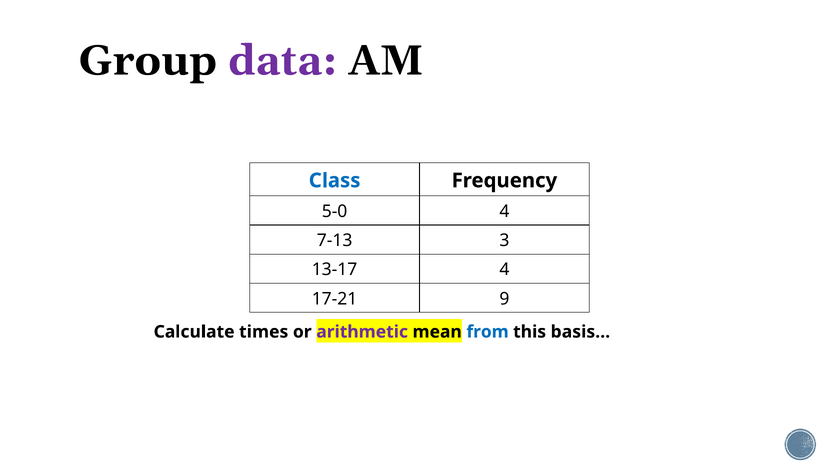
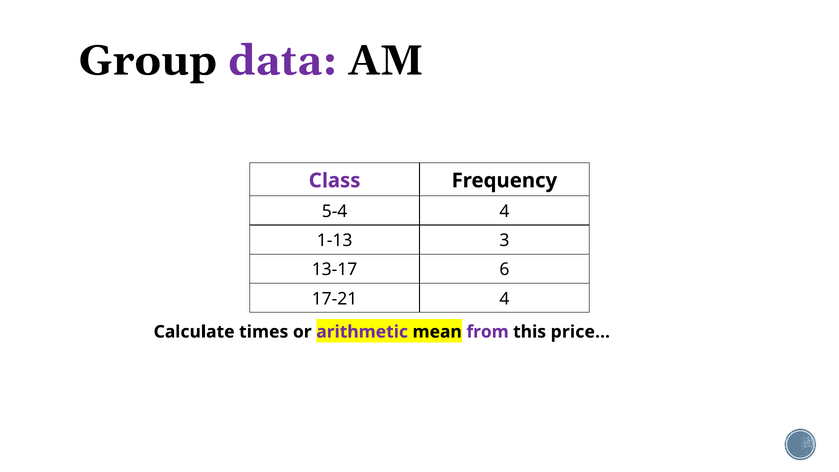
Class colour: blue -> purple (335, 181)
5-0: 5-0 -> 5-4 (335, 211)
7-13: 7-13 -> 1-13 (335, 241)
13-17 4: 4 -> 6 (504, 270)
17-21 9: 9 -> 4 (504, 299)
from colour: blue -> purple (488, 332)
basis…: basis… -> price… (580, 332)
